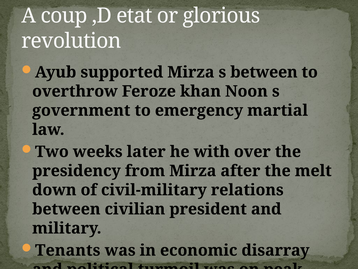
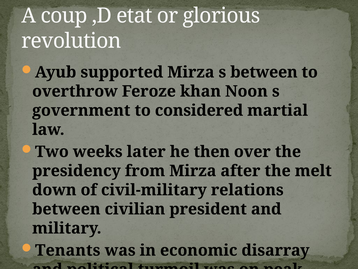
emergency: emergency -> considered (199, 110)
with: with -> then (212, 151)
